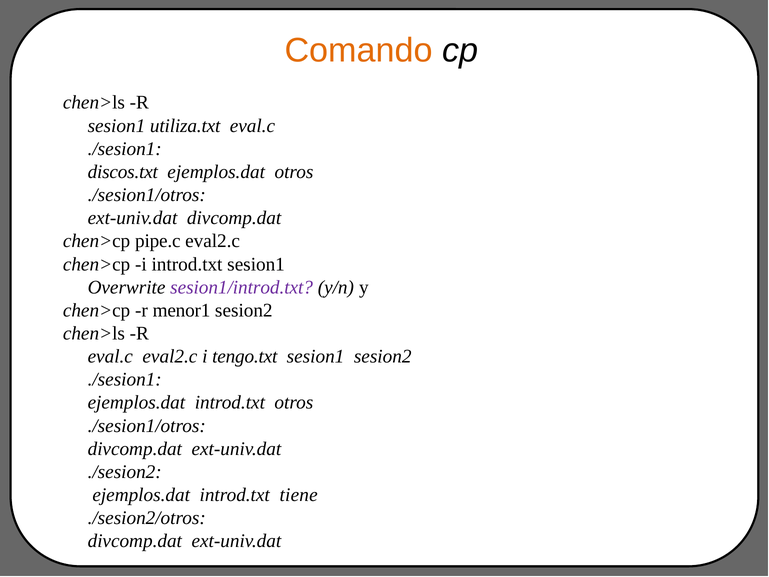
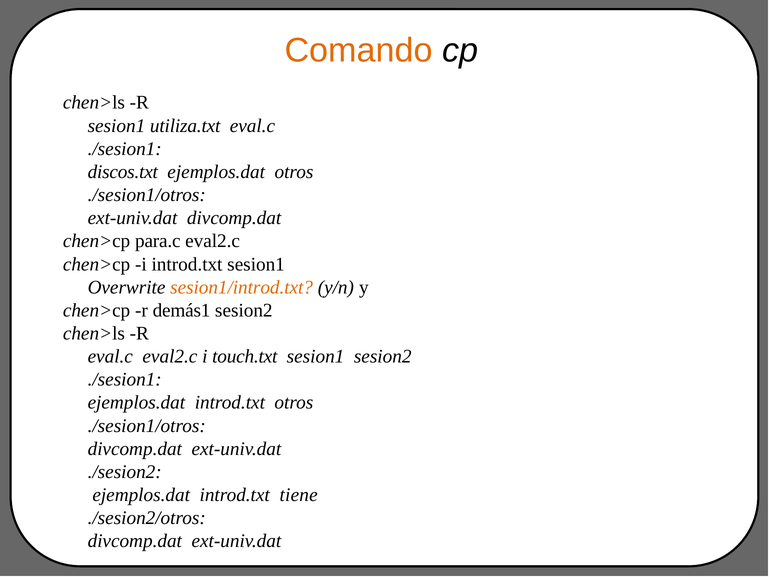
pipe.c: pipe.c -> para.c (158, 241)
sesion1/introd.txt colour: purple -> orange (242, 287)
menor1: menor1 -> demás1 (182, 310)
tengo.txt: tengo.txt -> touch.txt (245, 356)
